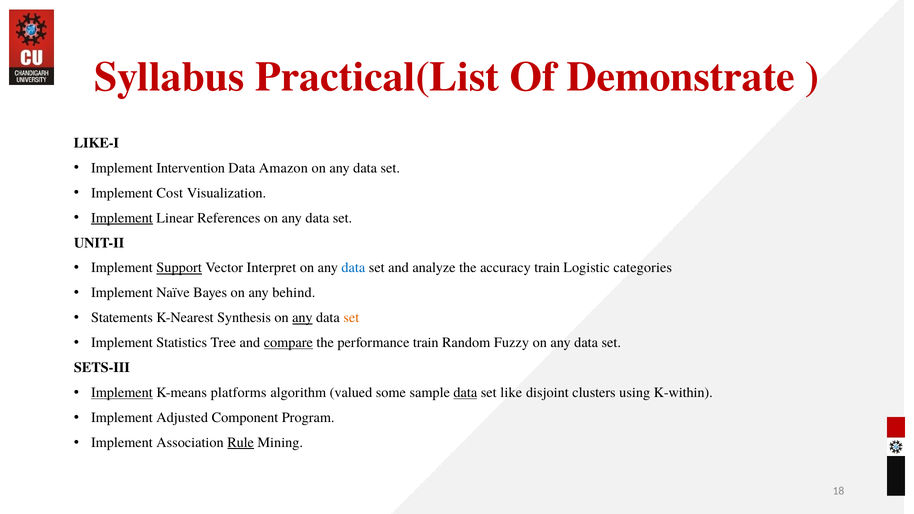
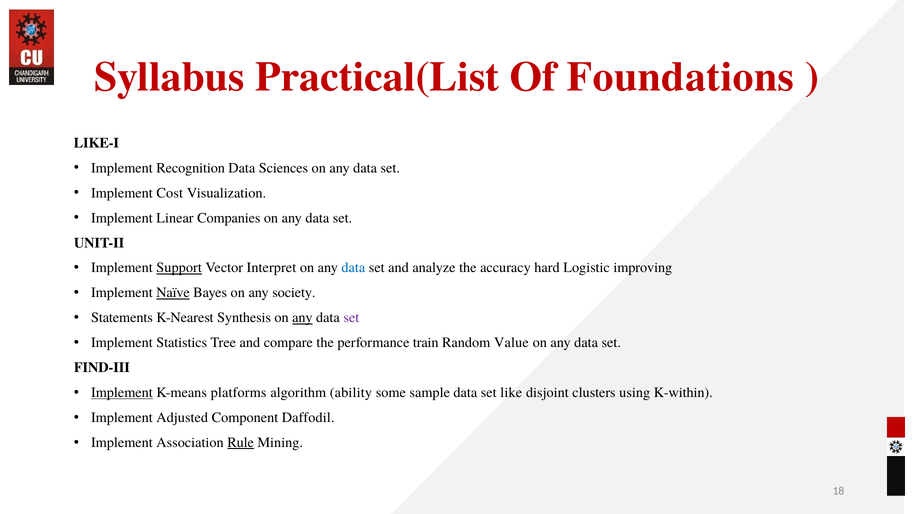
Demonstrate: Demonstrate -> Foundations (680, 77)
Intervention: Intervention -> Recognition (191, 168)
Amazon: Amazon -> Sciences (283, 168)
Implement underline: present -> none (122, 218)
References: References -> Companies (229, 218)
accuracy train: train -> hard (547, 268)
categories: categories -> improving (643, 268)
Naïve underline: none -> present (173, 293)
behind: behind -> society (294, 293)
set colour: orange -> purple (351, 318)
compare underline: present -> none (288, 343)
Fuzzy: Fuzzy -> Value (511, 343)
SETS-III: SETS-III -> FIND-III (102, 368)
valued: valued -> ability (351, 393)
data underline: present -> none (465, 393)
Program: Program -> Daffodil (308, 418)
